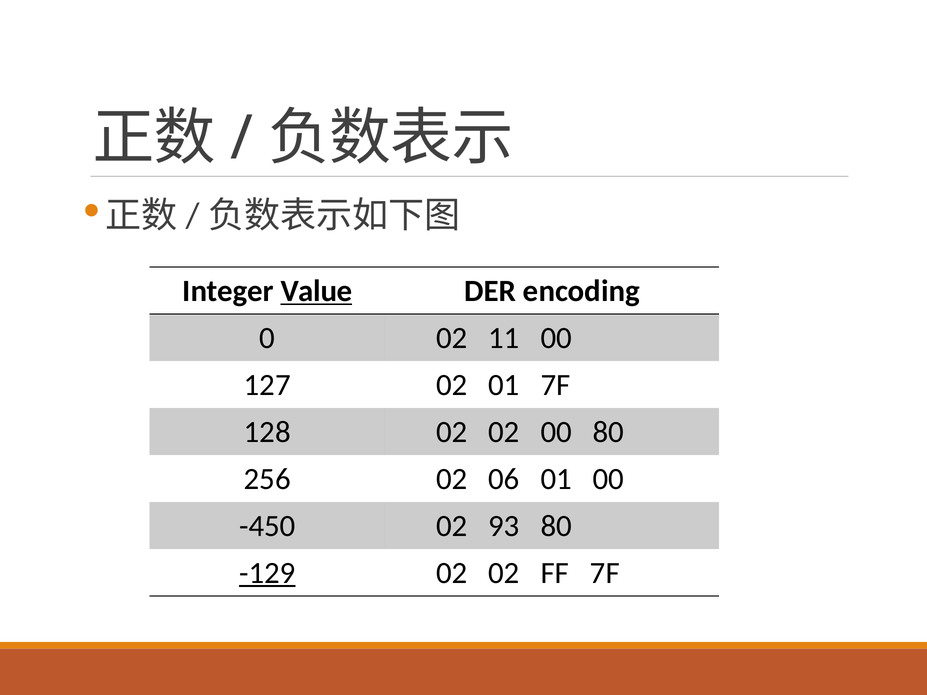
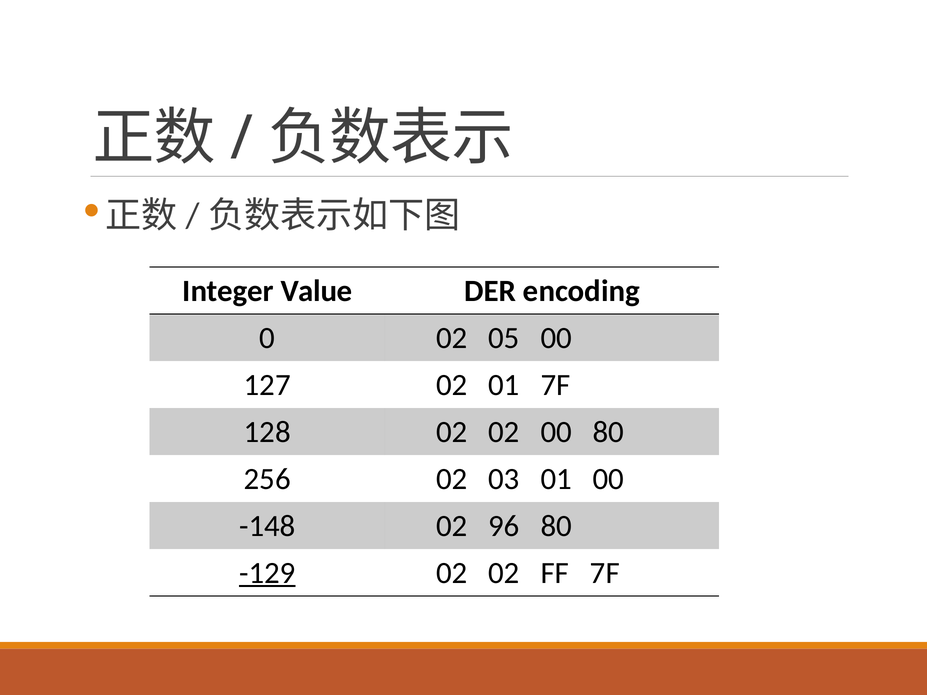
Value underline: present -> none (317, 291)
11: 11 -> 05 (504, 338)
06: 06 -> 03 (504, 479)
-450: -450 -> -148 (267, 526)
93: 93 -> 96 (504, 526)
